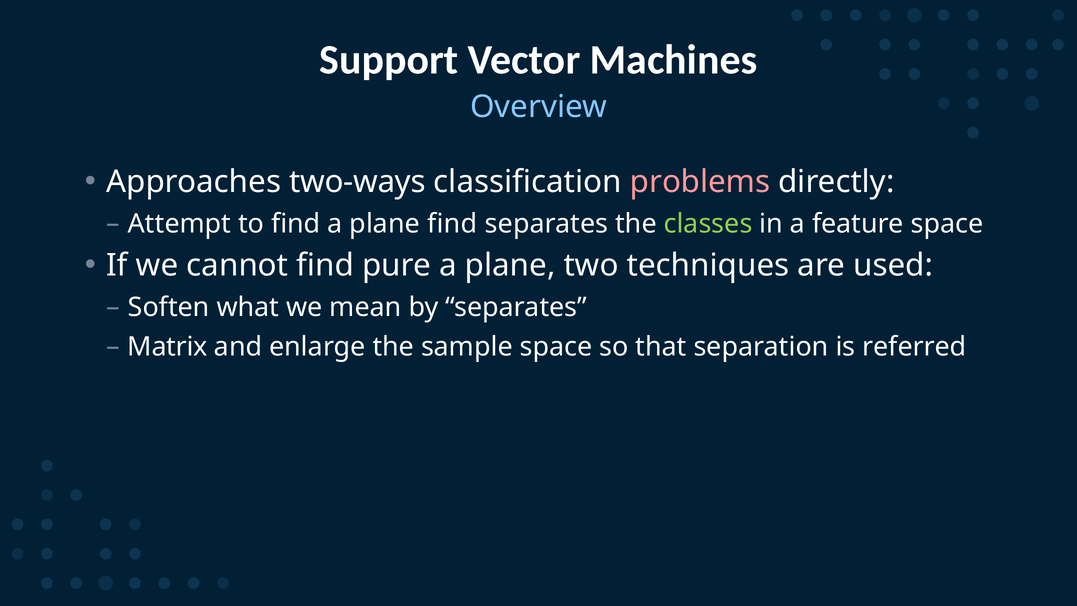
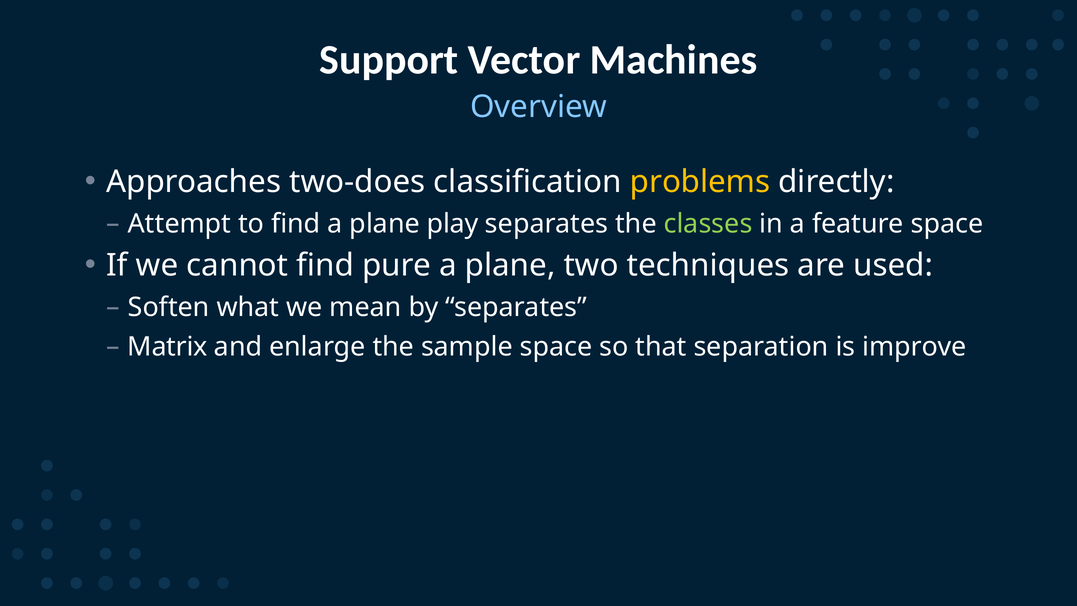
two-ways: two-ways -> two-does (357, 182)
problems colour: pink -> yellow (700, 182)
plane find: find -> play (453, 224)
referred: referred -> improve (914, 347)
